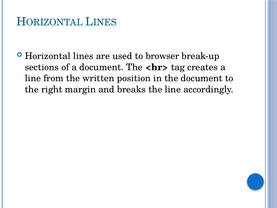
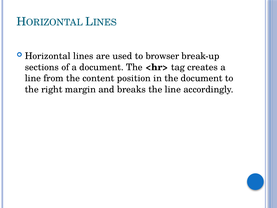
written: written -> content (98, 78)
